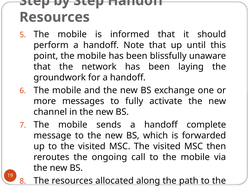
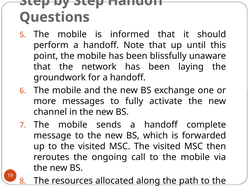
Resources: Resources -> Questions (55, 17)
